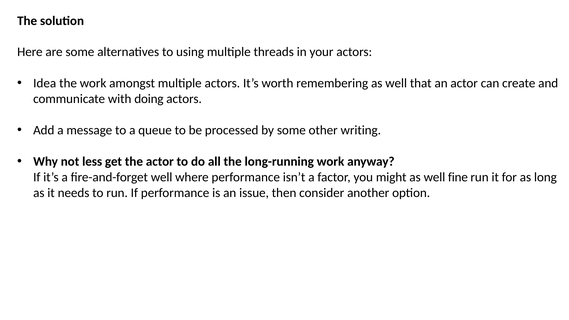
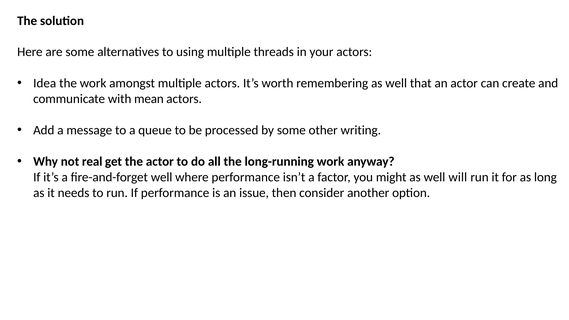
doing: doing -> mean (149, 99)
less: less -> real (92, 162)
fine: fine -> will (458, 177)
